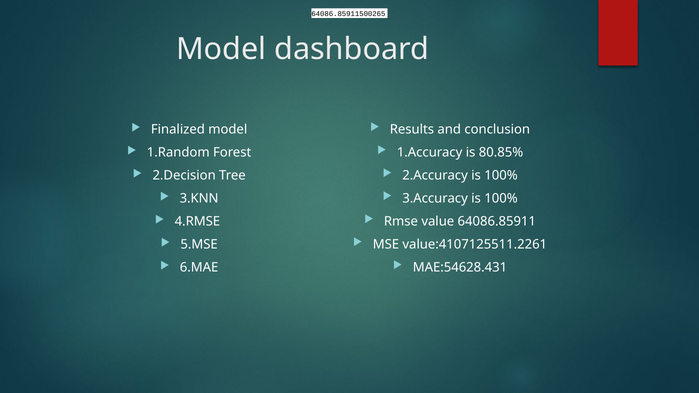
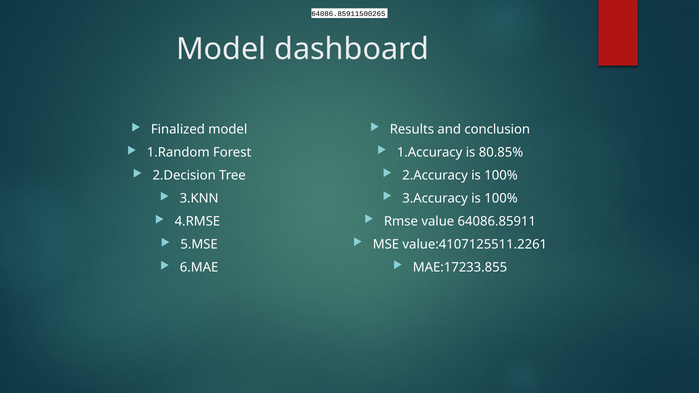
MAE:54628.431: MAE:54628.431 -> MAE:17233.855 (460, 267)
